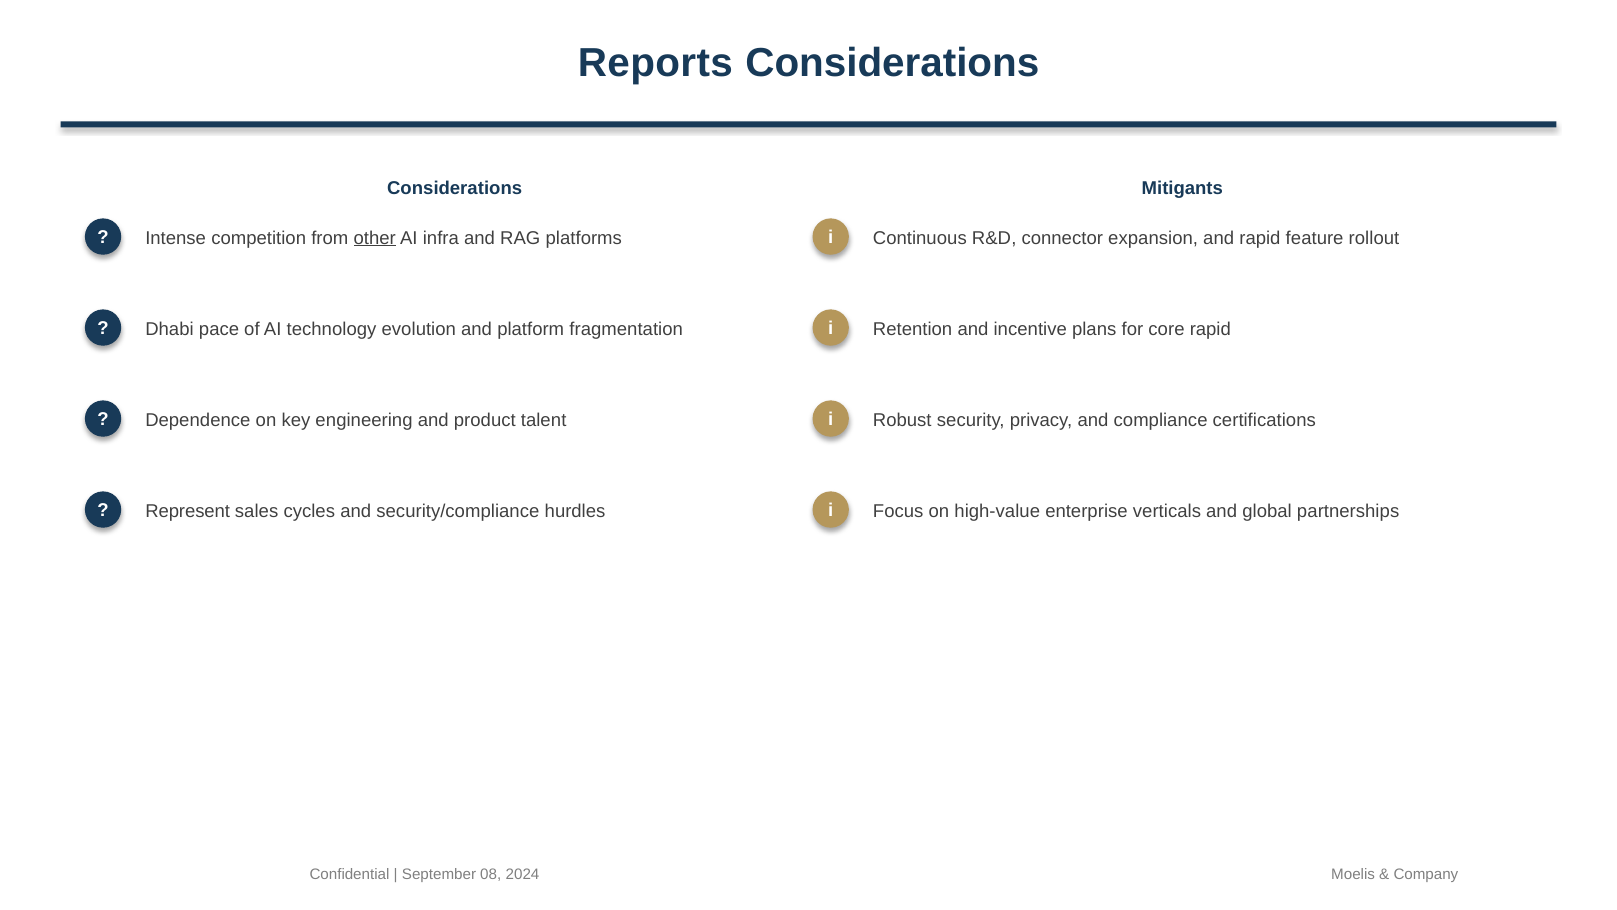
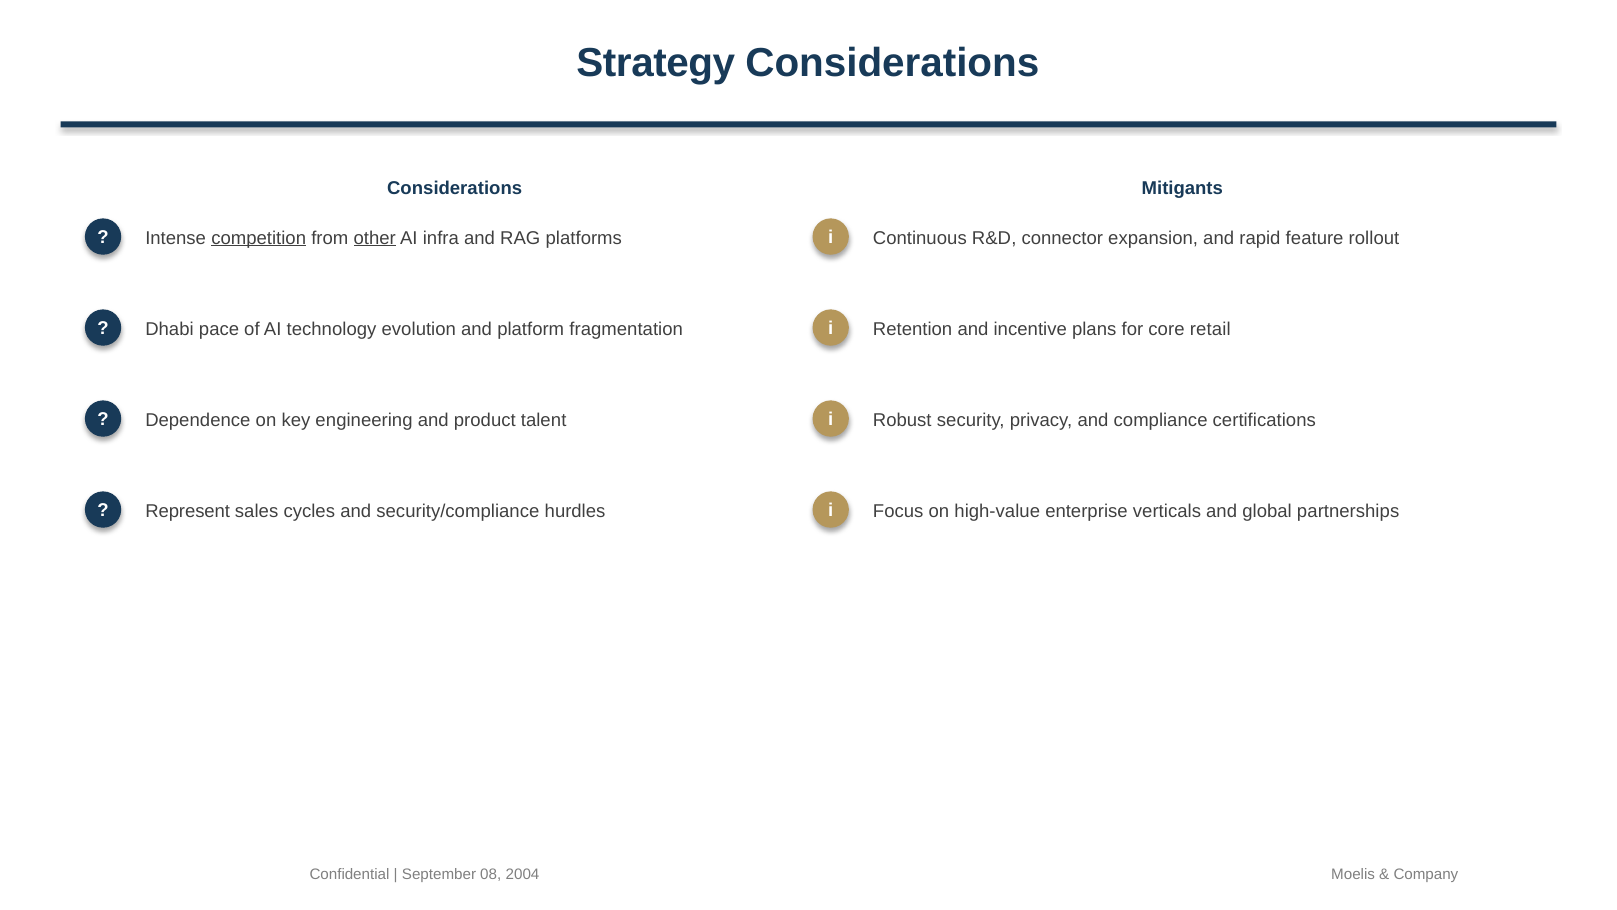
Reports: Reports -> Strategy (656, 63)
competition underline: none -> present (259, 238)
core rapid: rapid -> retail (1210, 329)
2024: 2024 -> 2004 (523, 874)
